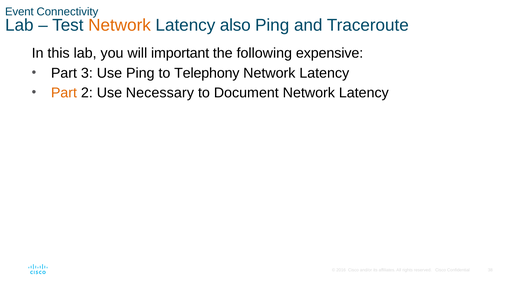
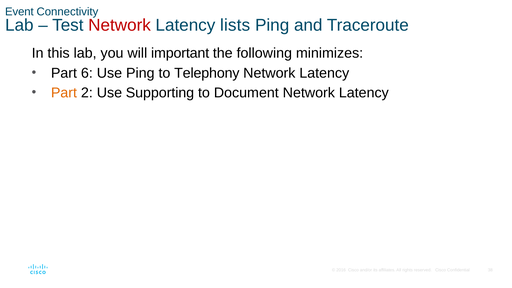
Network colour: orange -> red (120, 25)
also: also -> lists (235, 25)
expensive: expensive -> minimizes (330, 53)
3: 3 -> 6 (87, 73)
Necessary: Necessary -> Supporting (160, 93)
